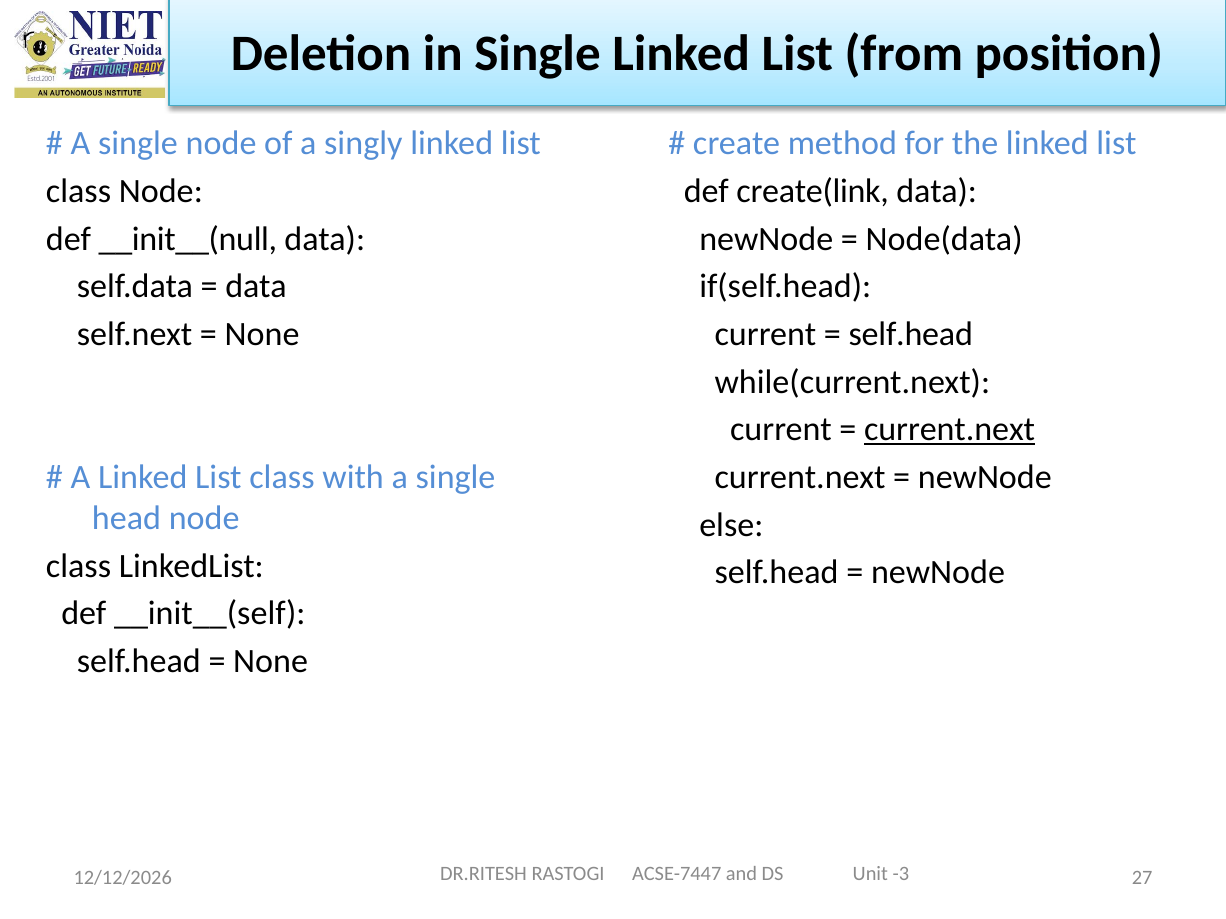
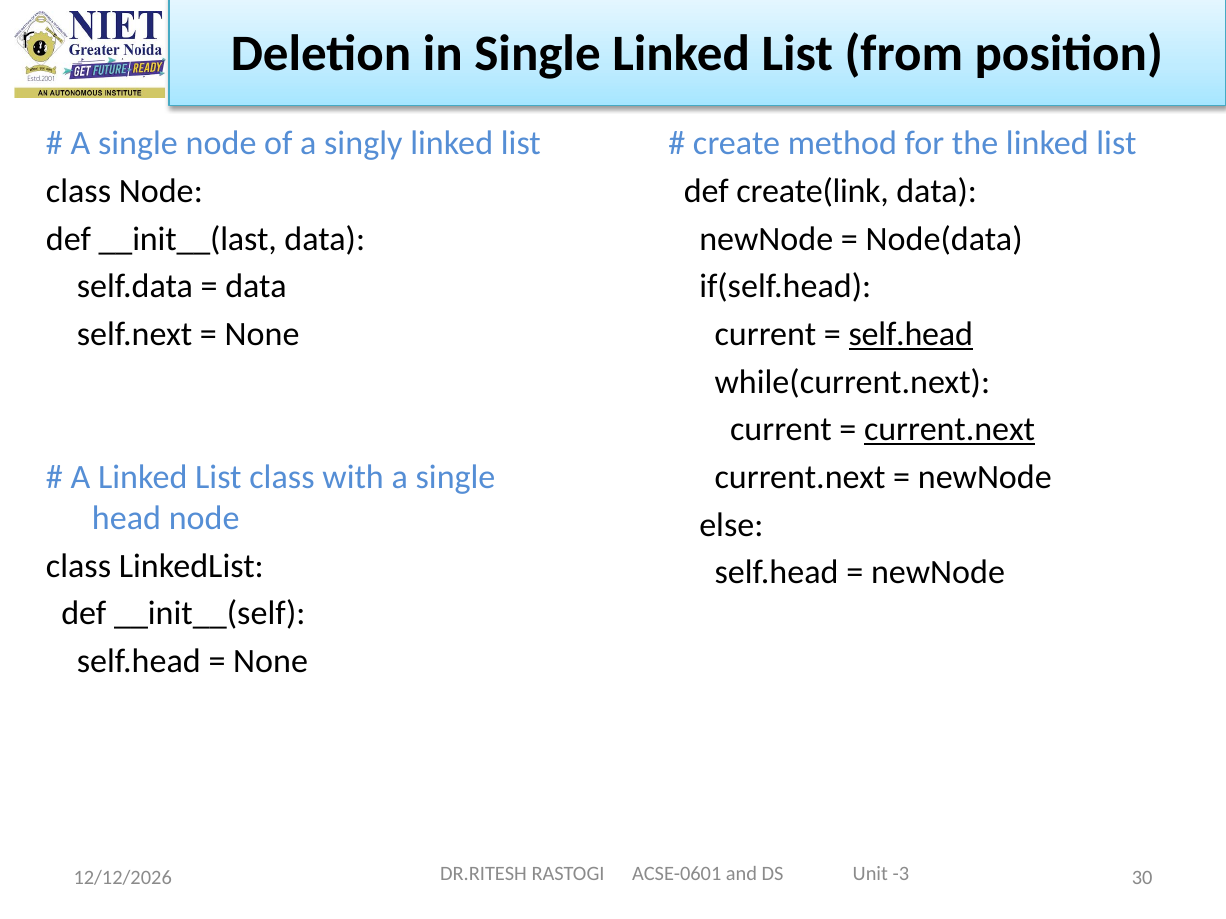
__init__(null: __init__(null -> __init__(last (188, 239)
self.head underline: none -> present (911, 335)
ACSE-7447: ACSE-7447 -> ACSE-0601 (677, 875)
27: 27 -> 30 (1142, 878)
